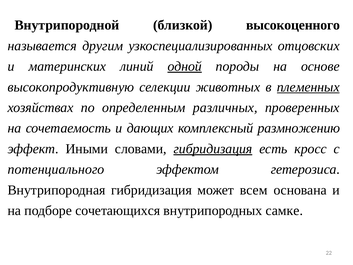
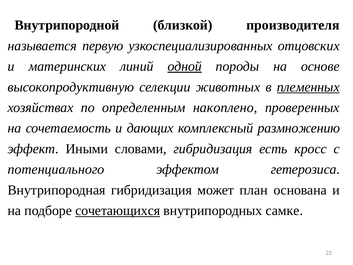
высокоценного: высокоценного -> производителя (293, 25)
другим: другим -> первую (103, 46)
различных: различных -> накоплено (225, 107)
гибридизация underline: present -> none (213, 149)
всем: всем -> план (254, 190)
сочетающихся underline: none -> present (118, 210)
